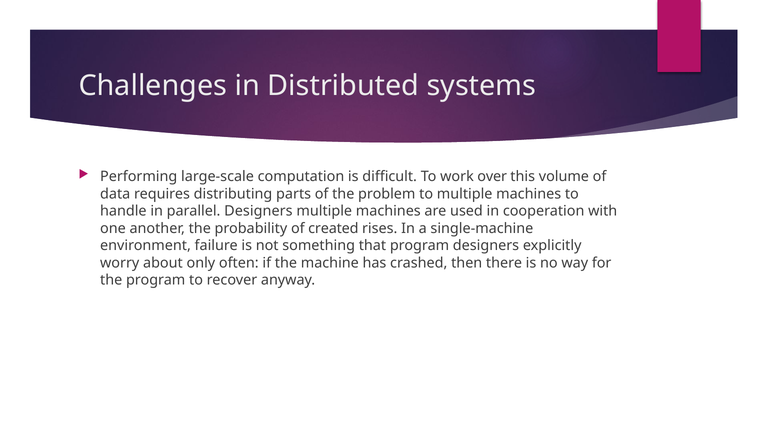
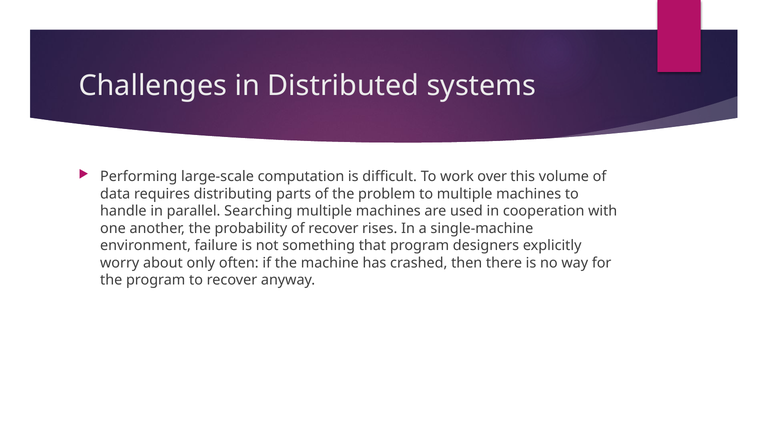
parallel Designers: Designers -> Searching (258, 211)
of created: created -> recover (333, 228)
